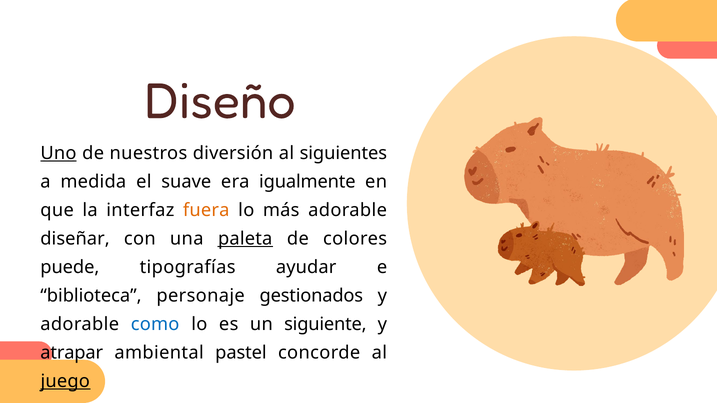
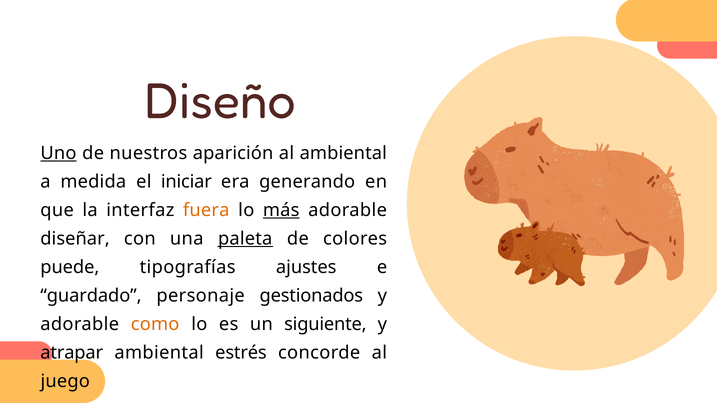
diversión: diversión -> aparición (233, 153)
al siguientes: siguientes -> ambiental (343, 153)
suave: suave -> iniciar (186, 182)
igualmente: igualmente -> generando (307, 182)
más underline: none -> present (281, 210)
ayudar: ayudar -> ajustes (306, 267)
biblioteca: biblioteca -> guardado (91, 296)
como colour: blue -> orange (155, 324)
pastel: pastel -> estrés (241, 353)
juego underline: present -> none (65, 382)
